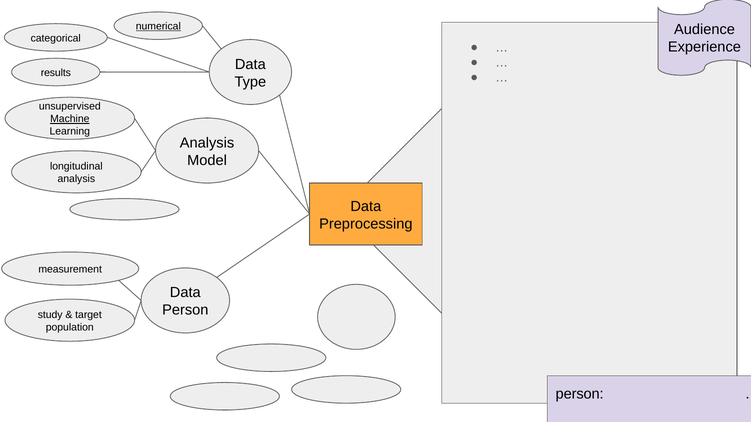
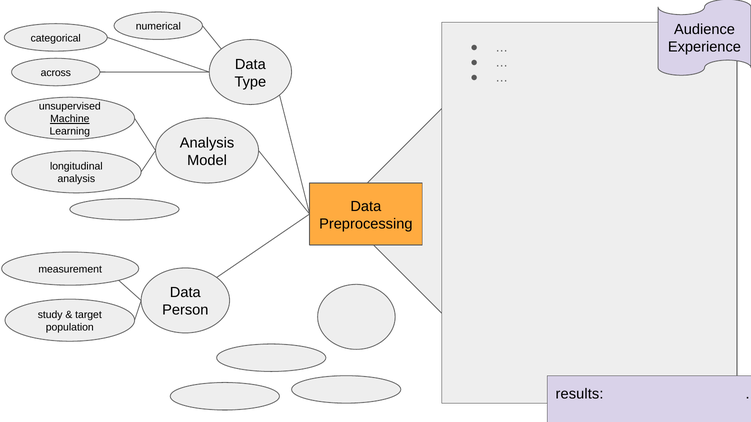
numerical underline: present -> none (158, 26)
results: results -> across (56, 73)
person: person -> results (580, 394)
